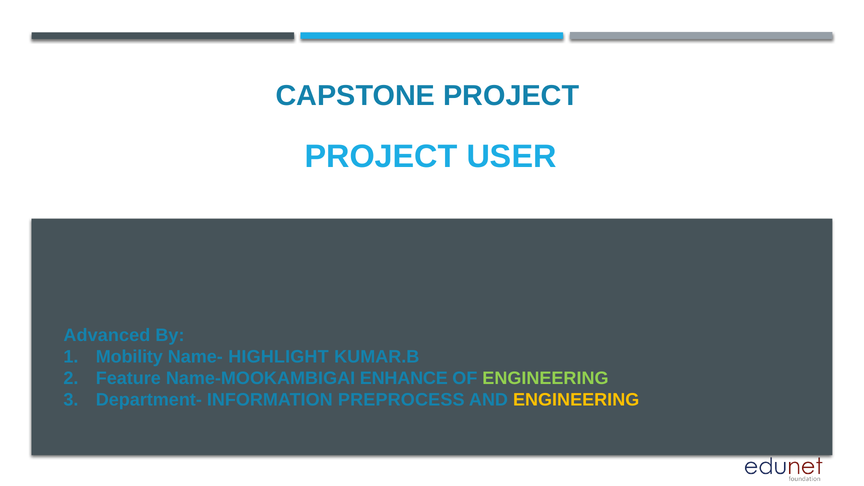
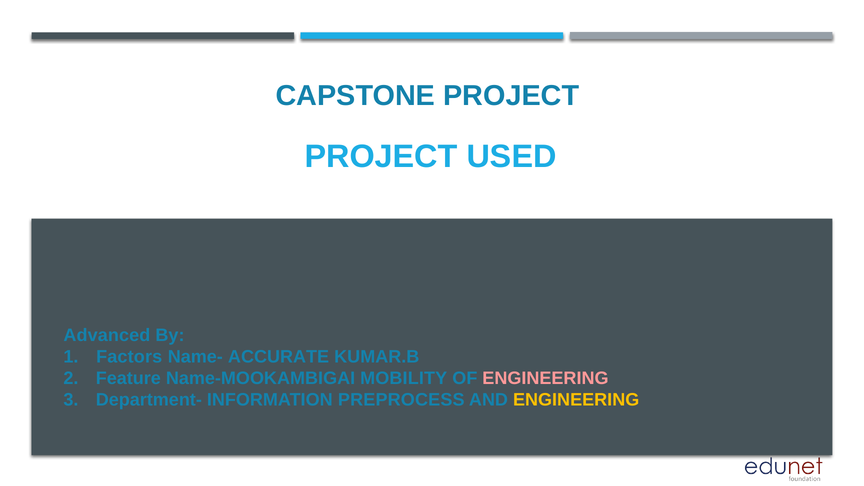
USER: USER -> USED (512, 156)
Mobility: Mobility -> Factors (129, 357)
HIGHLIGHT: HIGHLIGHT -> ACCURATE (279, 357)
ENHANCE: ENHANCE -> MOBILITY (404, 378)
ENGINEERING colour: light green -> pink (545, 378)
